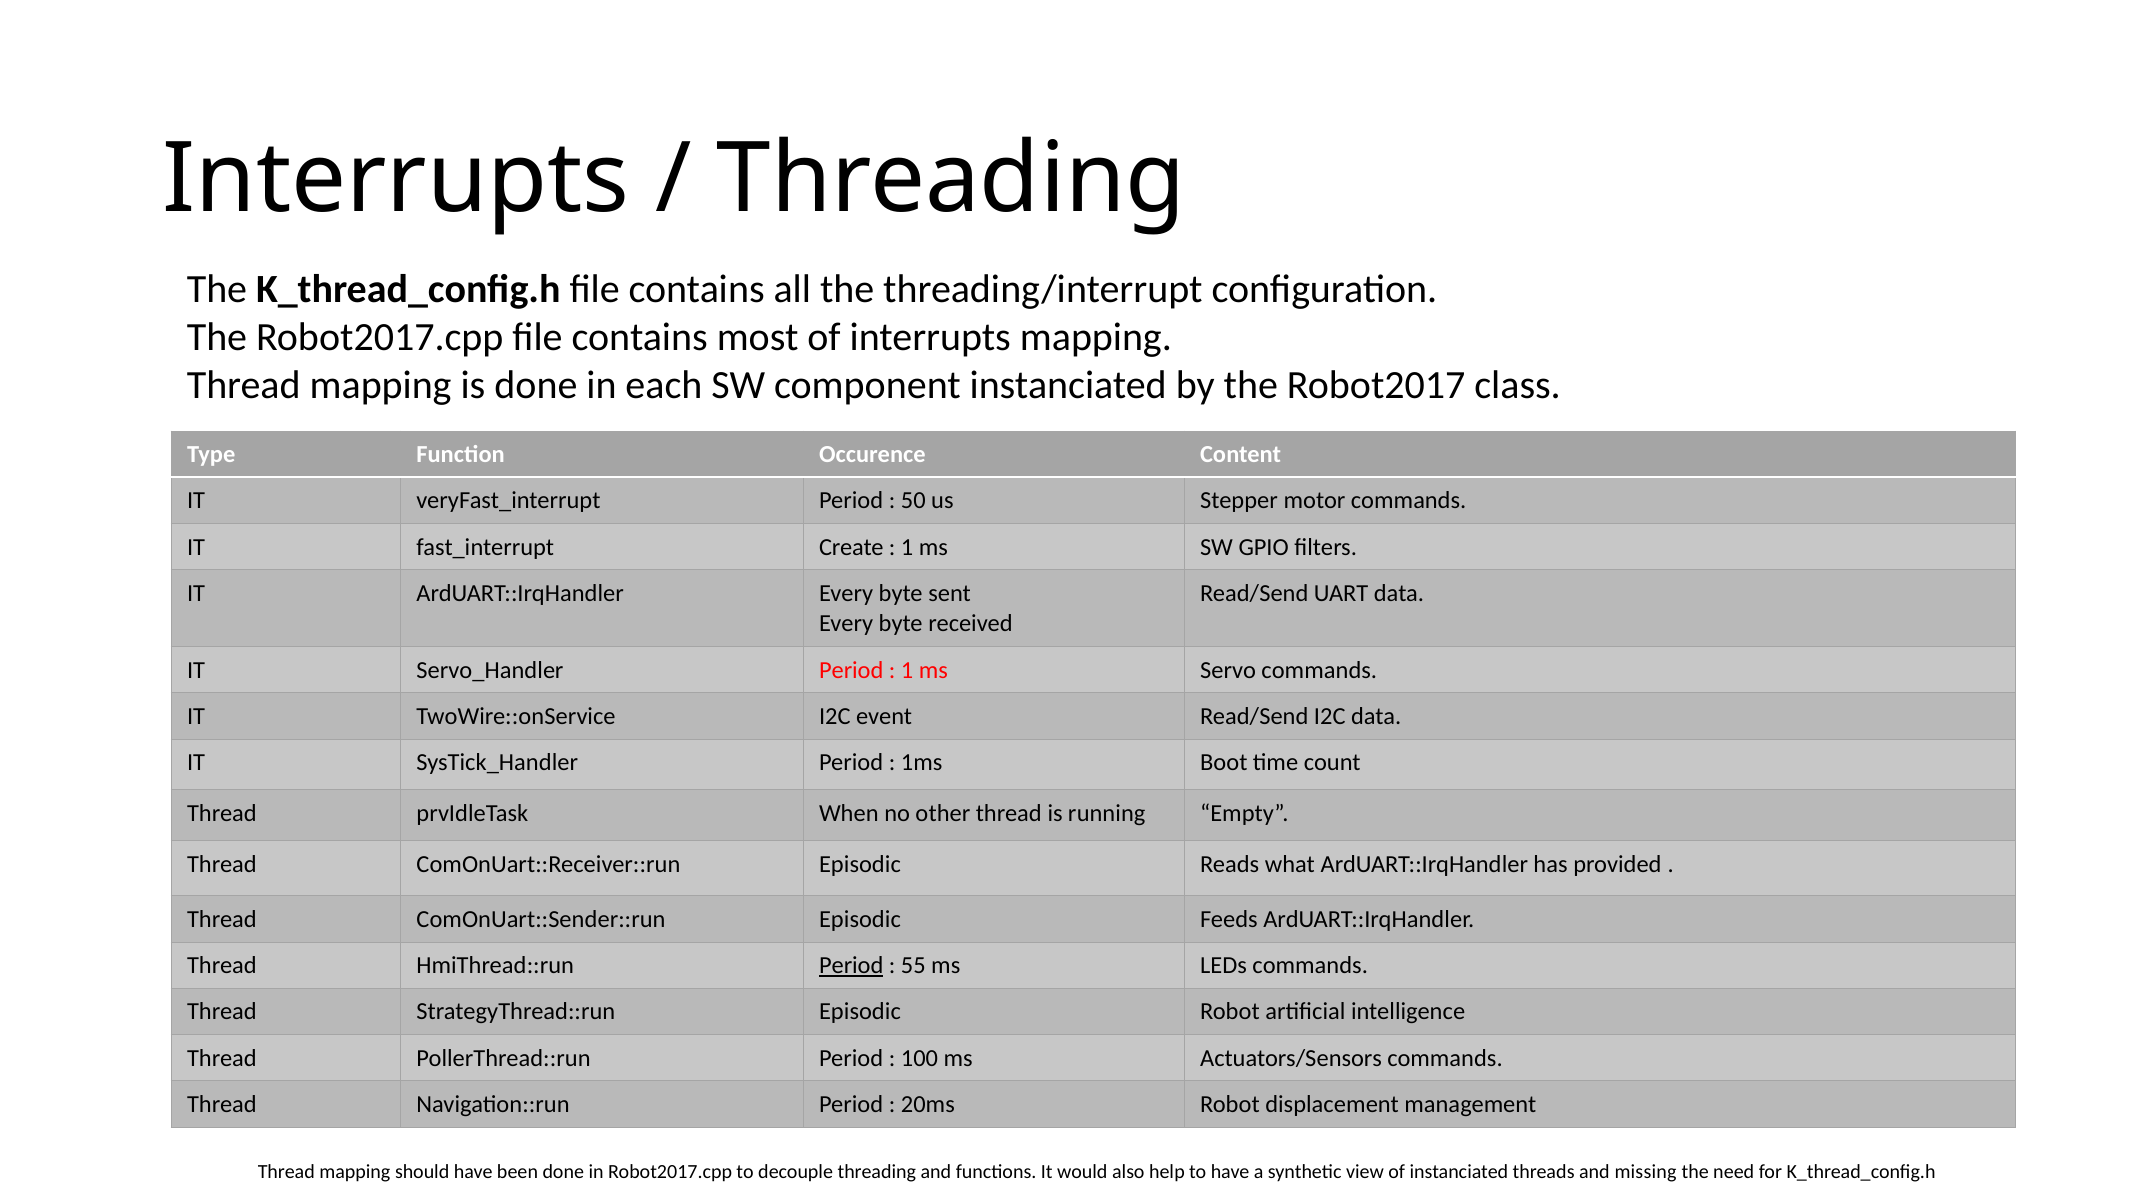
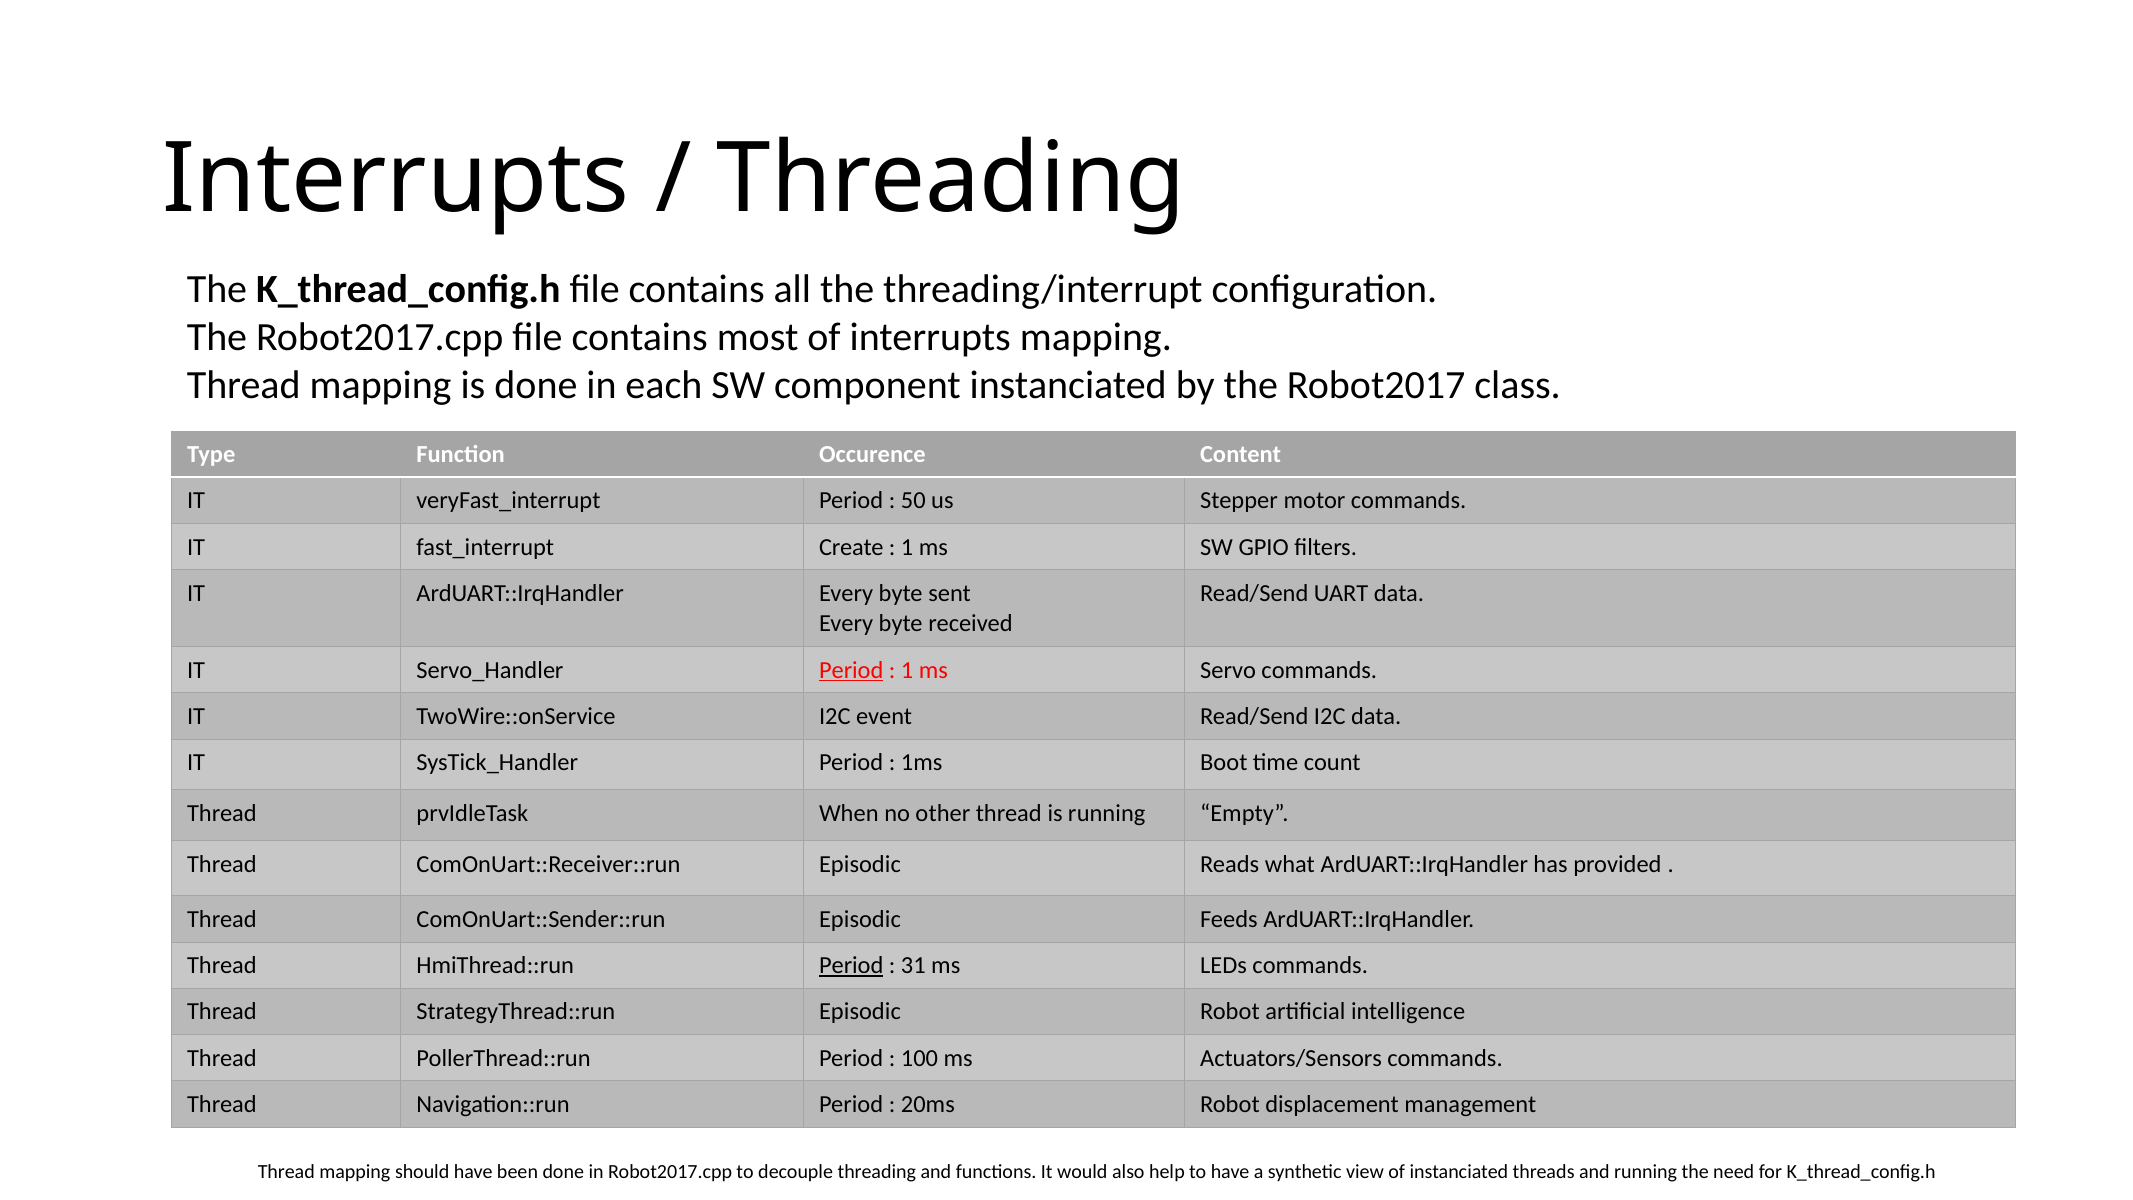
Period underline: none -> present (851, 670)
55: 55 -> 31 (913, 965)
and missing: missing -> running (1646, 1172)
